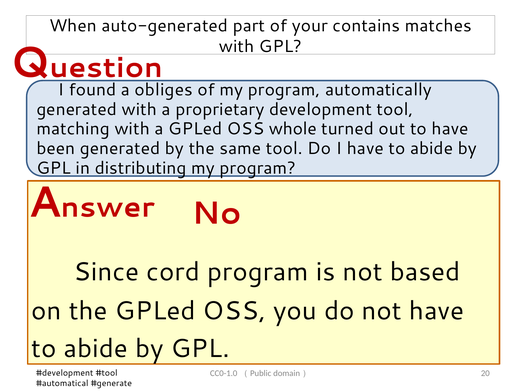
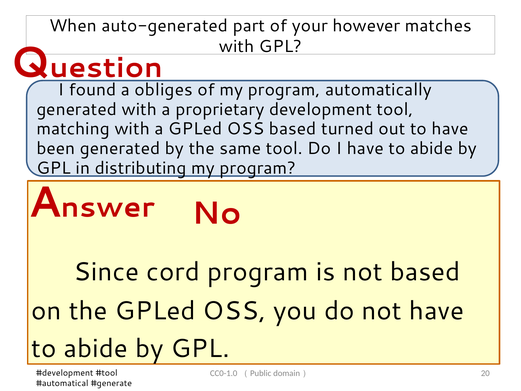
contains: contains -> however (366, 26)
OSS whole: whole -> based (293, 129)
